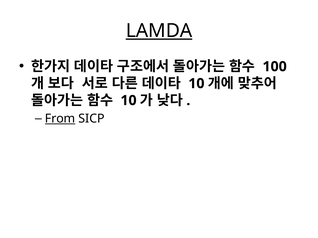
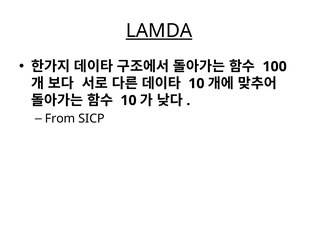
From underline: present -> none (60, 119)
